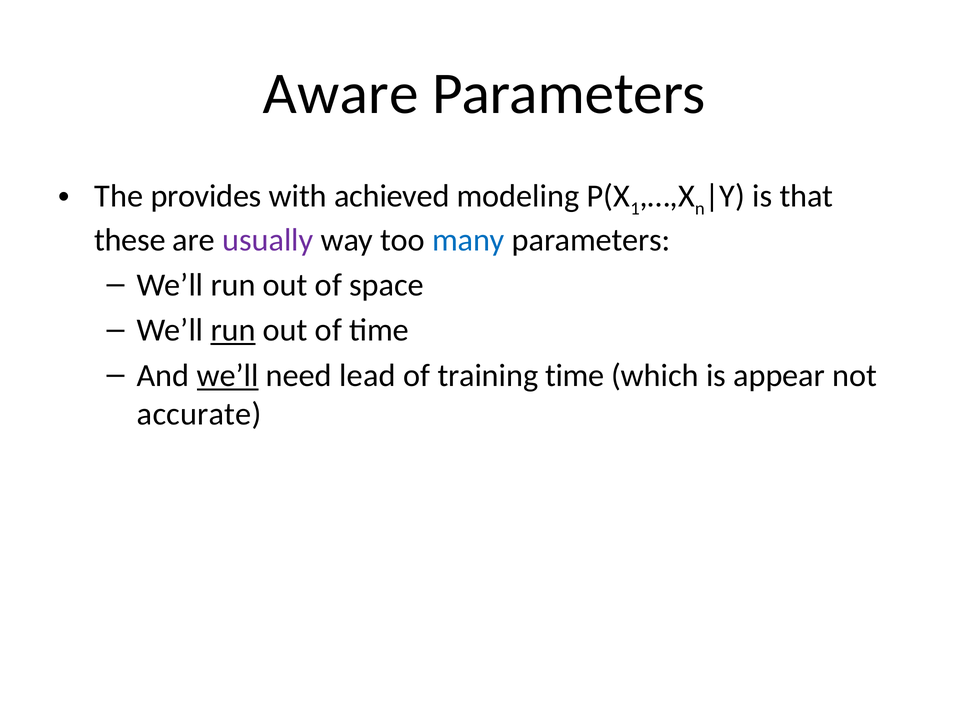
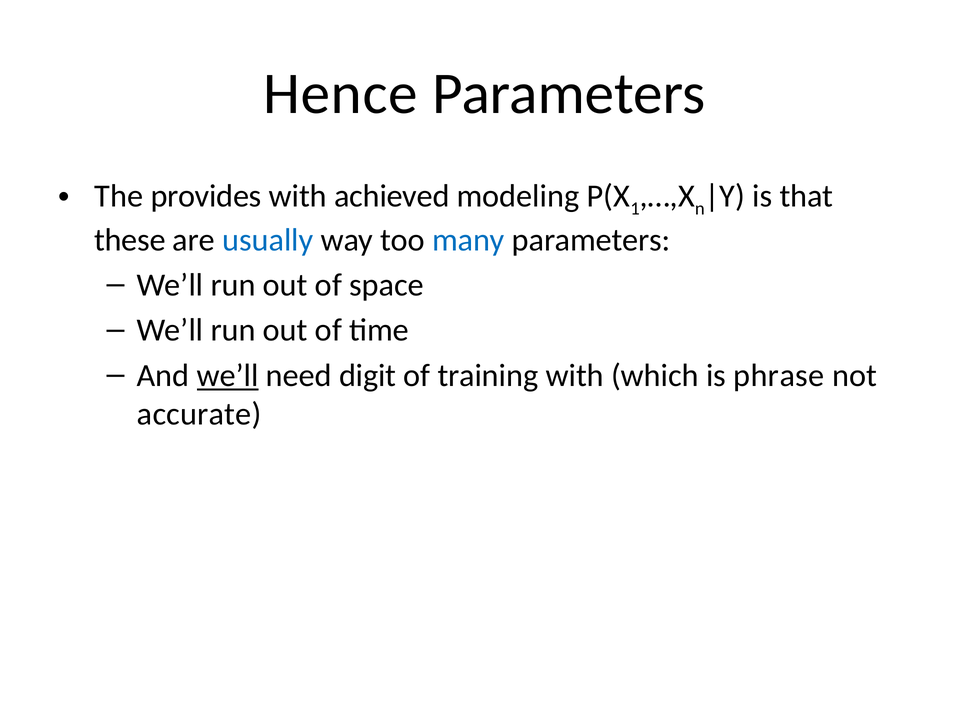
Aware: Aware -> Hence (341, 94)
usually colour: purple -> blue (268, 240)
run underline: present -> none (233, 331)
lead: lead -> digit (368, 376)
training time: time -> with (575, 376)
appear: appear -> phrase (779, 376)
